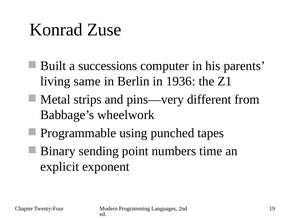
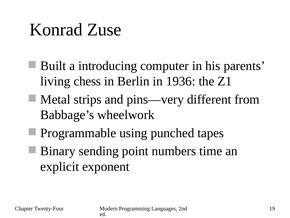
successions: successions -> introducing (108, 66)
same: same -> chess (87, 81)
